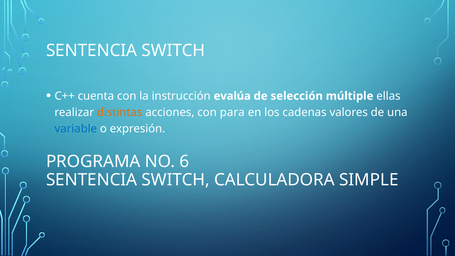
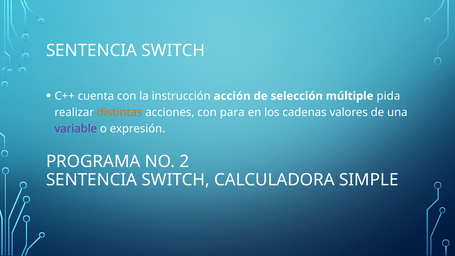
evalúa: evalúa -> acción (232, 96)
ellas: ellas -> pida (388, 96)
variable colour: blue -> purple (76, 129)
6: 6 -> 2 (184, 161)
